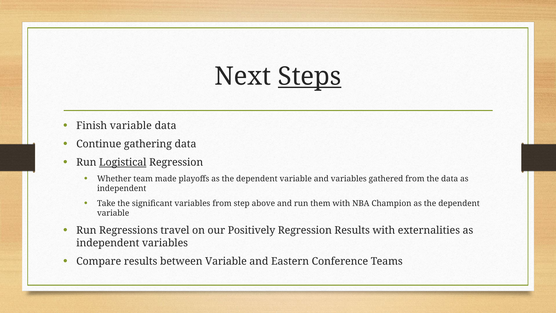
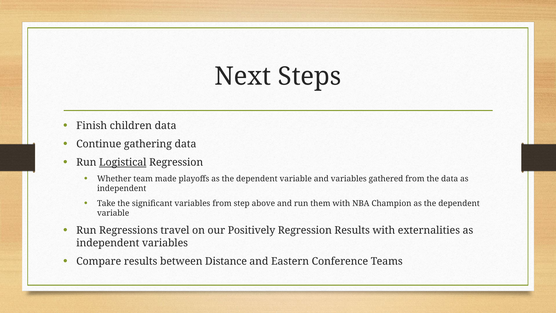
Steps underline: present -> none (310, 76)
Finish variable: variable -> children (131, 126)
between Variable: Variable -> Distance (226, 261)
